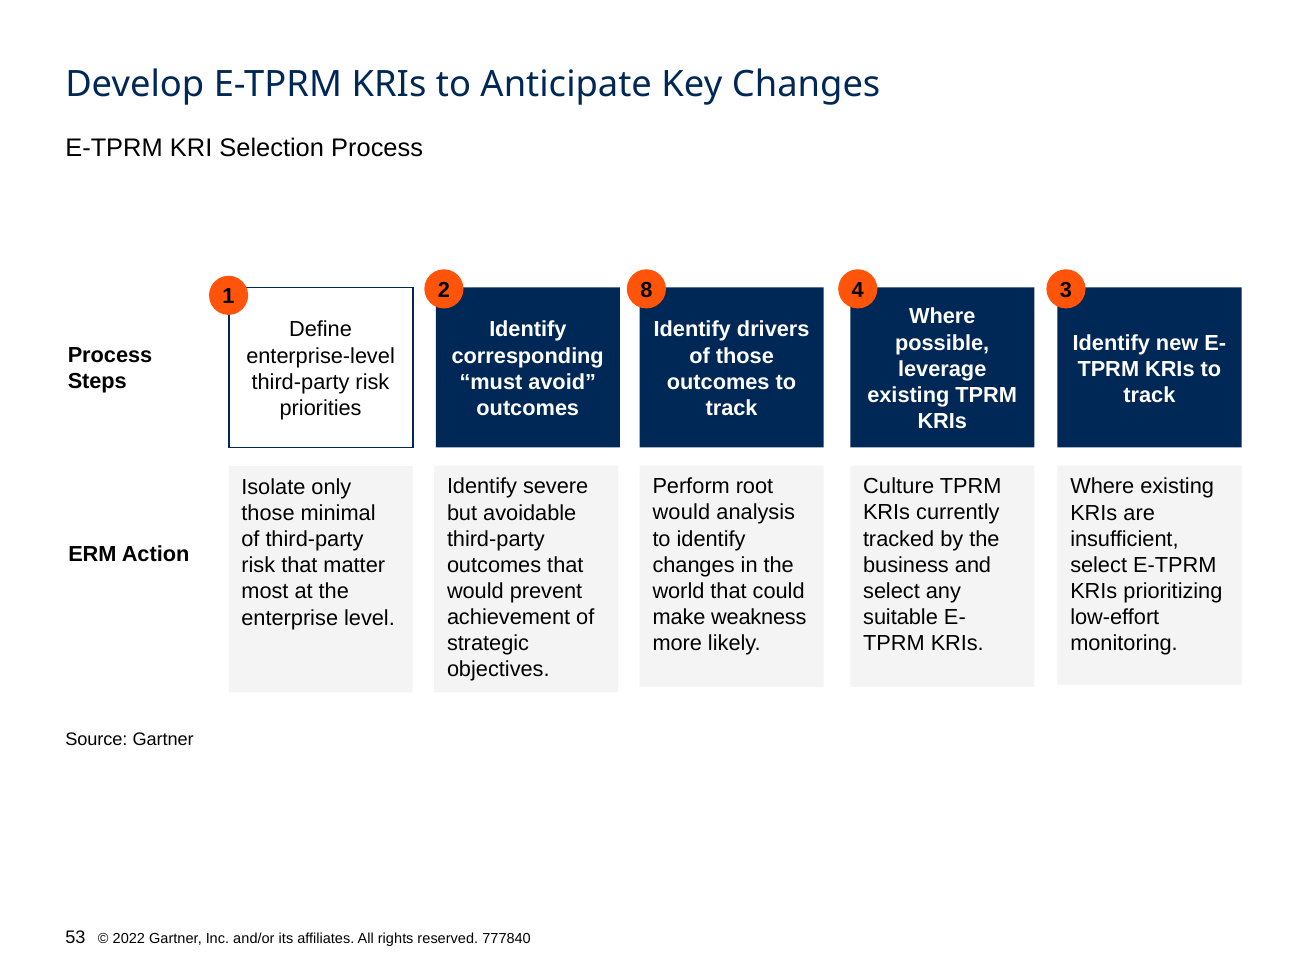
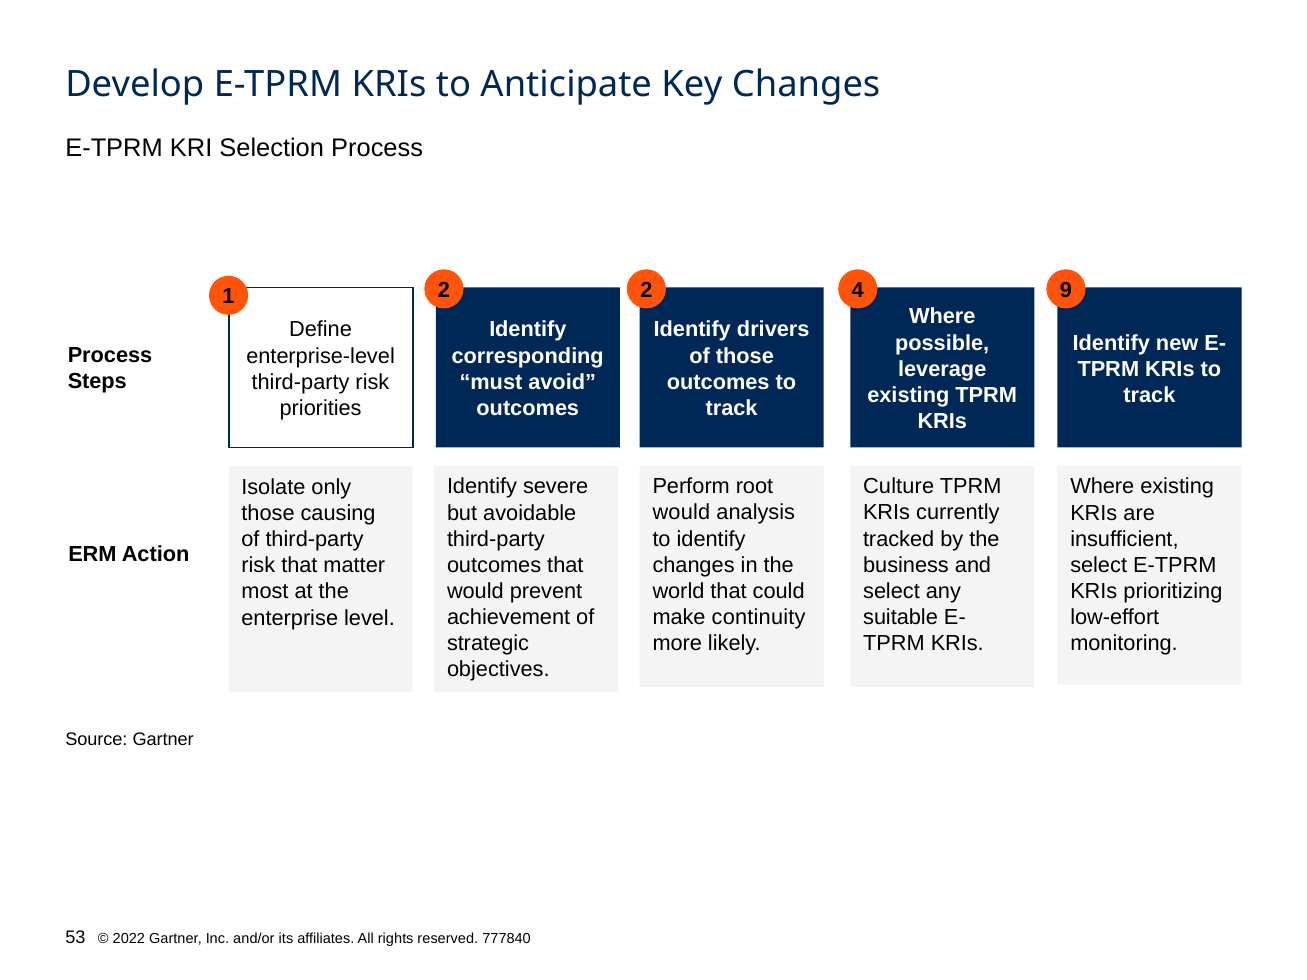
2 8: 8 -> 2 (646, 290)
3: 3 -> 9 (1066, 290)
minimal: minimal -> causing (338, 514)
weakness: weakness -> continuity (759, 618)
